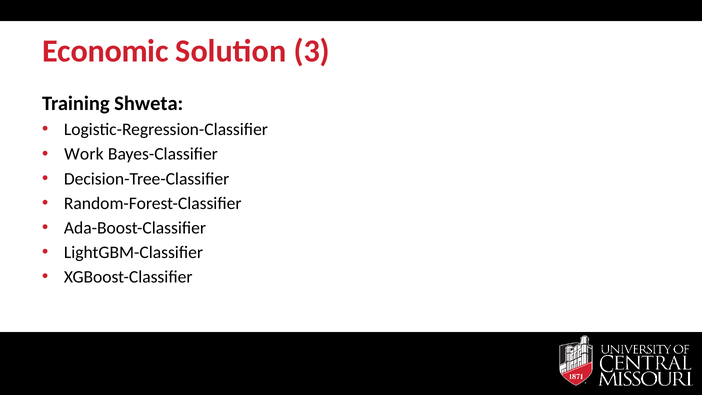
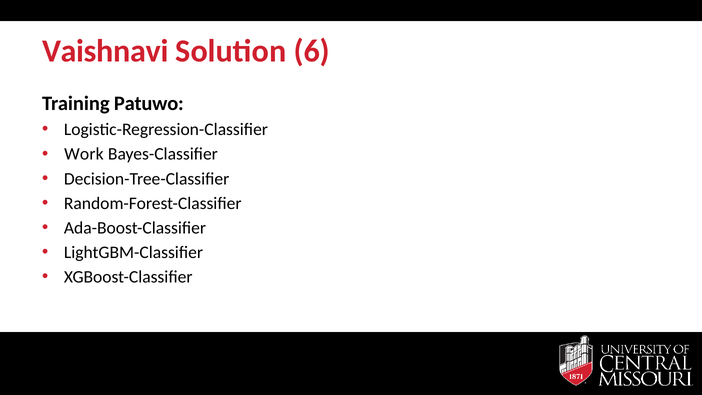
Economic: Economic -> Vaishnavi (105, 51)
3: 3 -> 6 (312, 51)
Shweta: Shweta -> Patuwo (149, 103)
